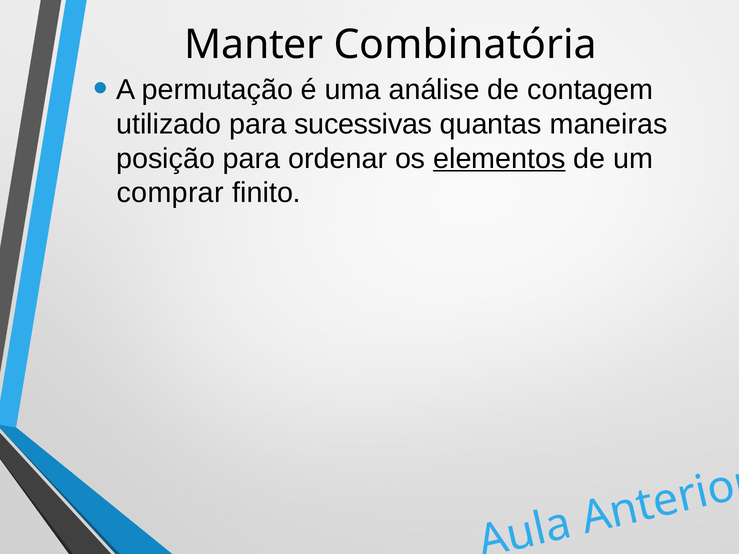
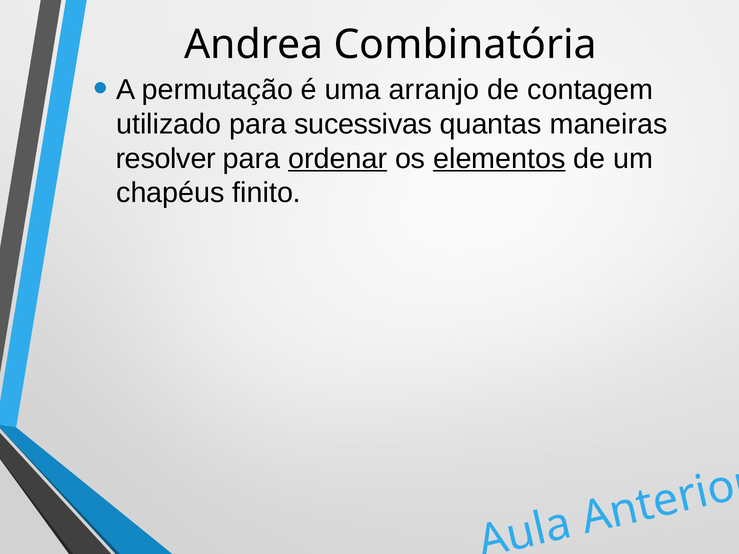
Manter: Manter -> Andrea (254, 45)
análise: análise -> arranjo (434, 90)
posição: posição -> resolver (166, 159)
ordenar underline: none -> present (338, 159)
comprar: comprar -> chapéus (170, 193)
